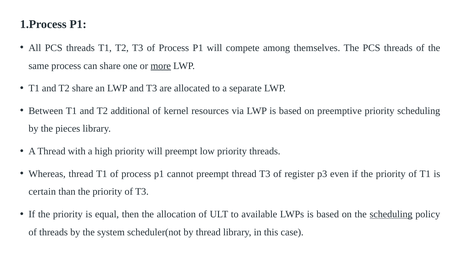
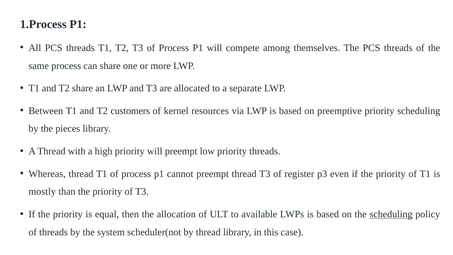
more underline: present -> none (161, 66)
additional: additional -> customers (130, 111)
certain: certain -> mostly (42, 192)
